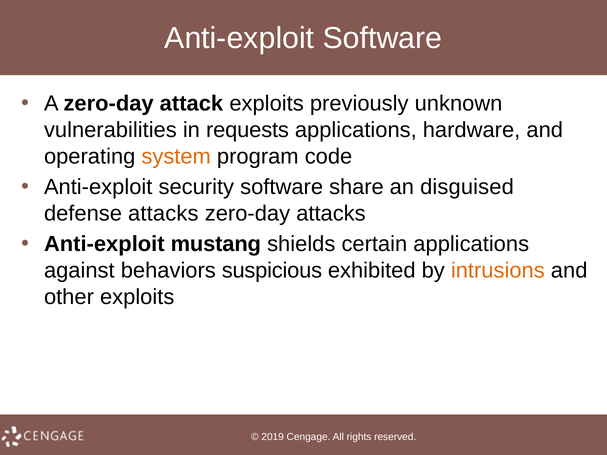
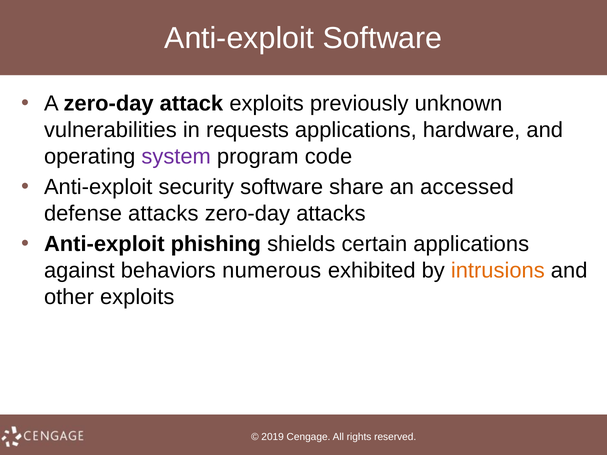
system colour: orange -> purple (176, 156)
disguised: disguised -> accessed (467, 187)
mustang: mustang -> phishing (216, 244)
suspicious: suspicious -> numerous (272, 271)
